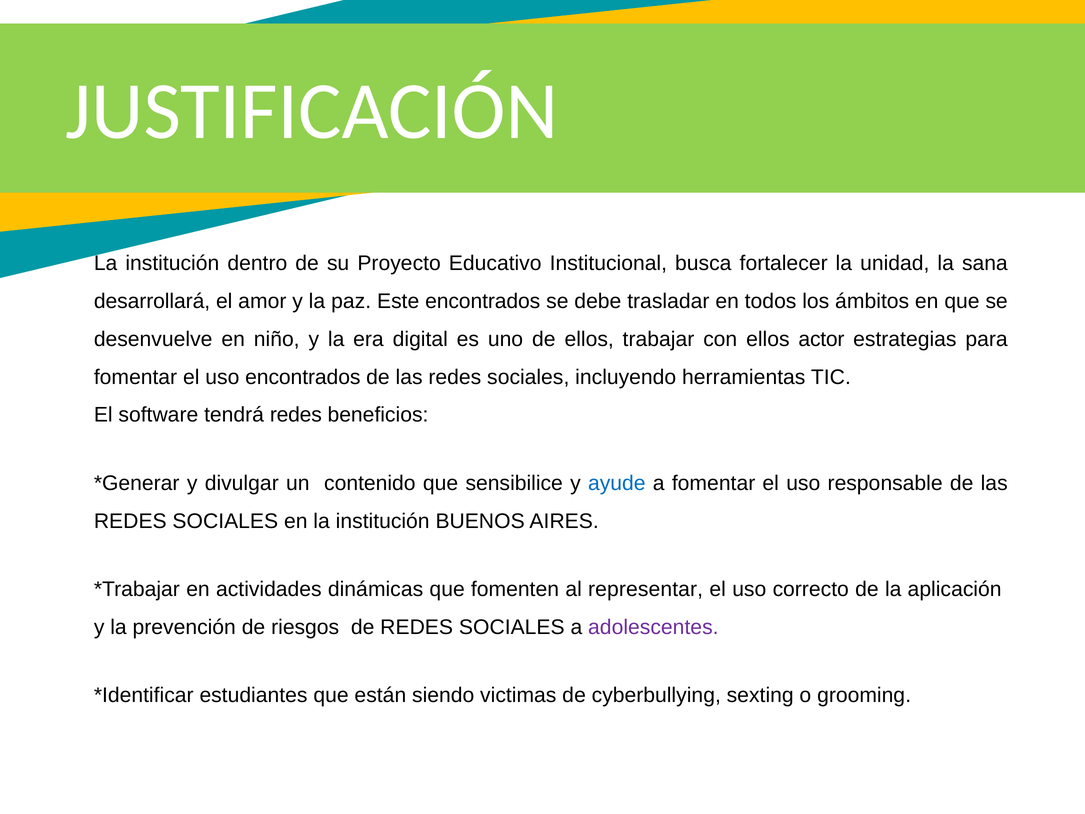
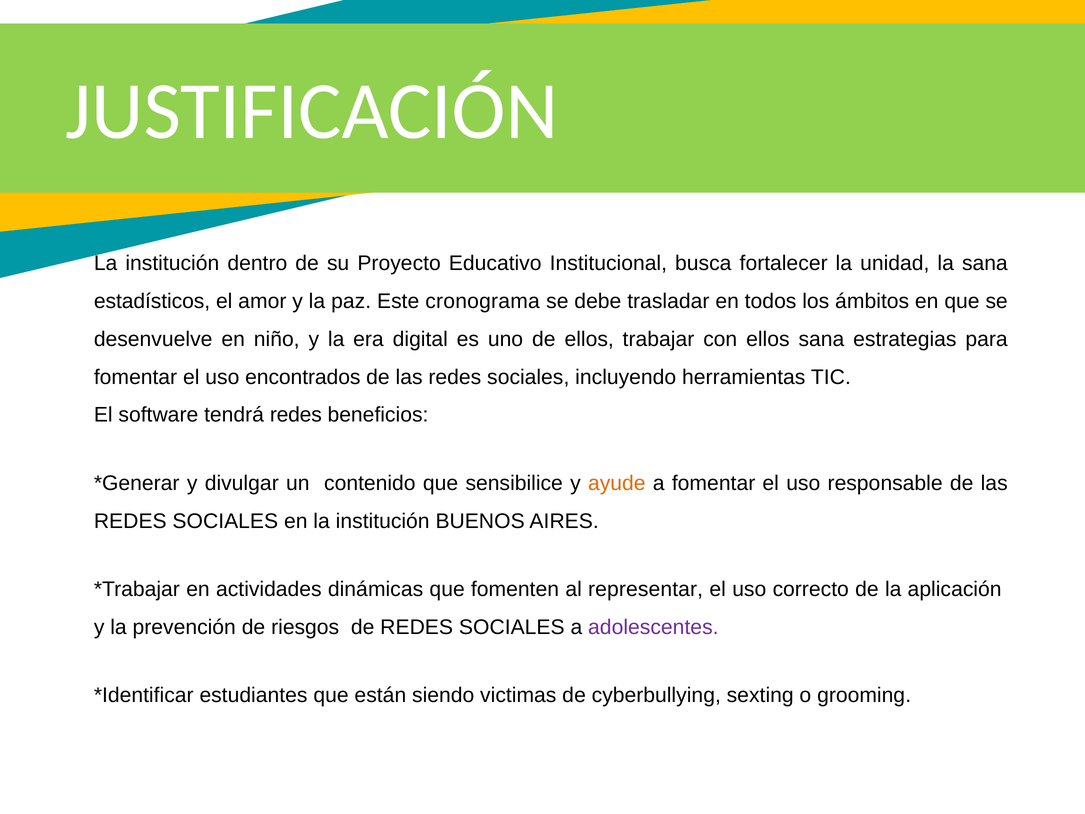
desarrollará: desarrollará -> estadísticos (152, 301)
Este encontrados: encontrados -> cronograma (483, 301)
ellos actor: actor -> sana (821, 339)
ayude colour: blue -> orange (617, 483)
